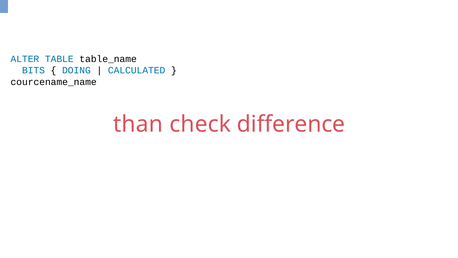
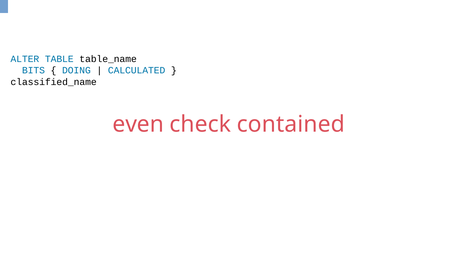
courcename_name: courcename_name -> classified_name (54, 82)
than: than -> even (138, 124)
difference: difference -> contained (291, 124)
